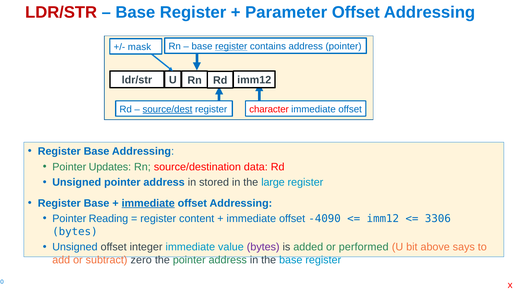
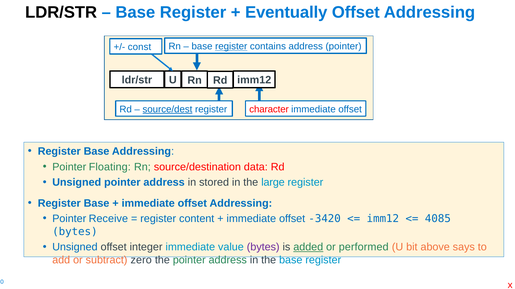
LDR/STR colour: red -> black (61, 12)
Parameter: Parameter -> Eventually (286, 12)
mask: mask -> const (139, 47)
Updates: Updates -> Floating (110, 167)
immediate underline: present -> none (148, 204)
Reading: Reading -> Receive (108, 219)
-4090: -4090 -> -3420 (325, 219)
3306: 3306 -> 4085 (438, 219)
added underline: none -> present (308, 248)
